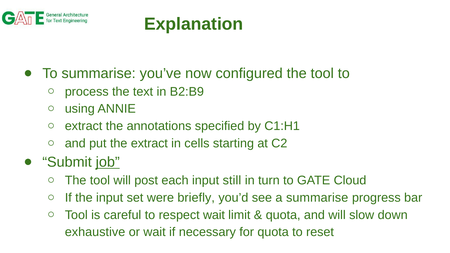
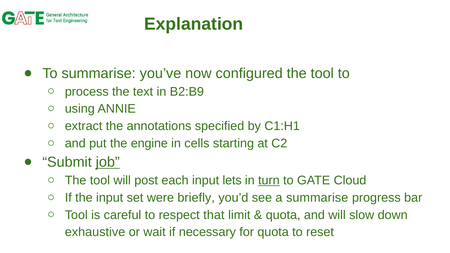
the extract: extract -> engine (149, 143)
still: still -> lets (232, 180)
turn underline: none -> present (269, 180)
respect wait: wait -> that (214, 215)
